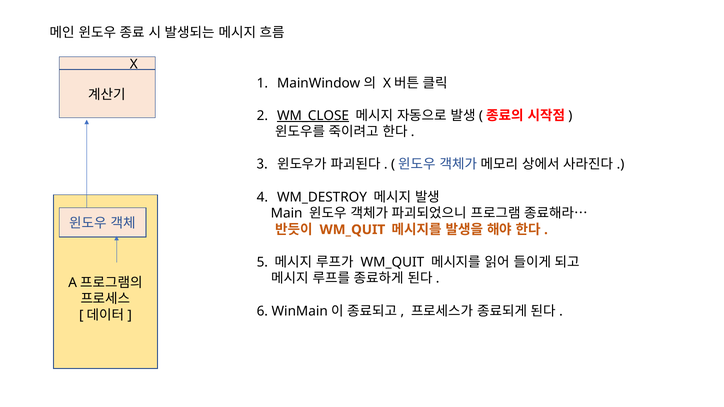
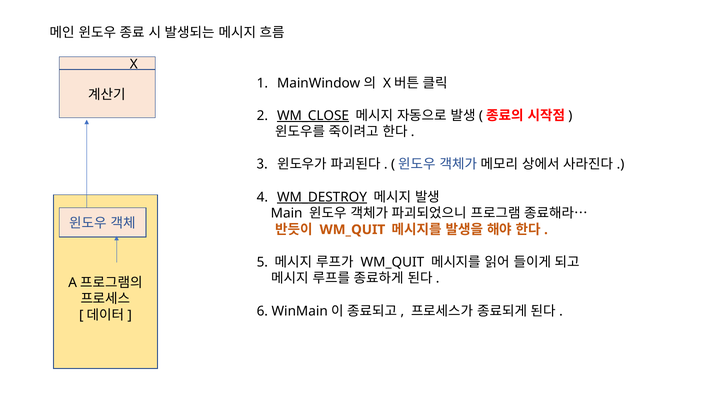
WM_DESTROY underline: none -> present (322, 197)
